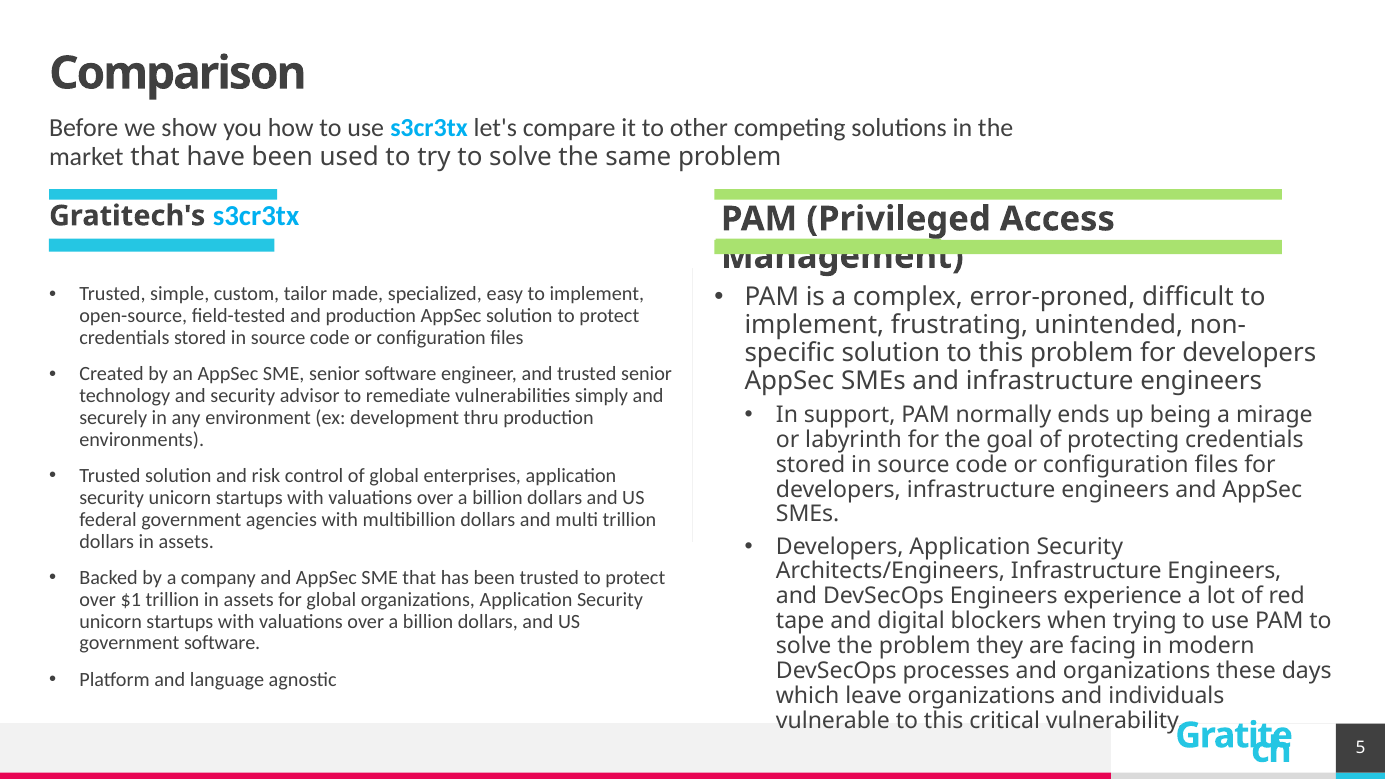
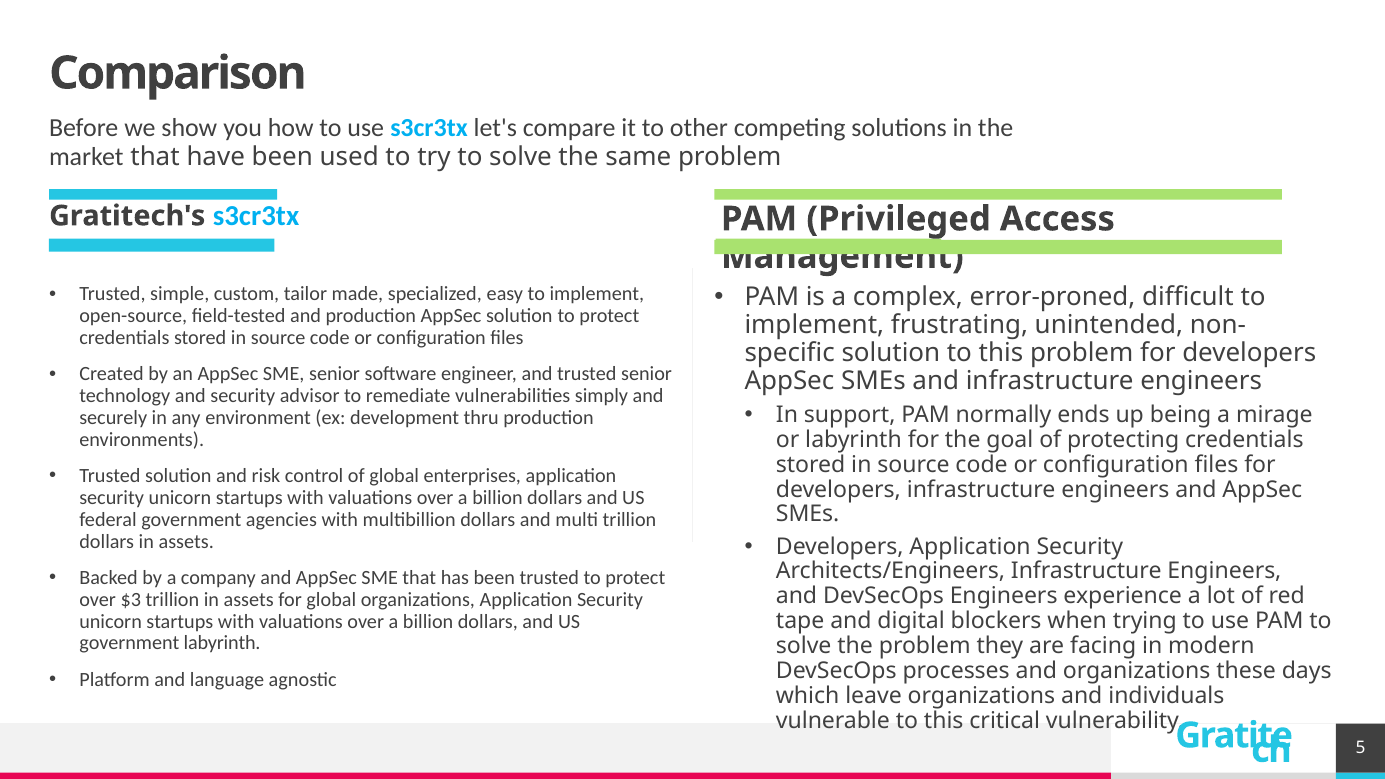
$1: $1 -> $3 (131, 600)
government software: software -> labyrinth (222, 643)
